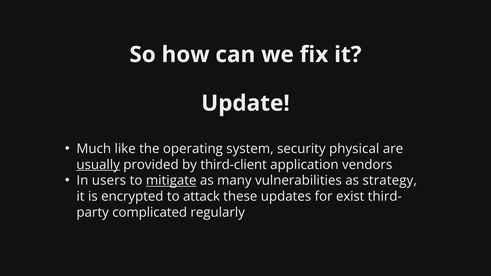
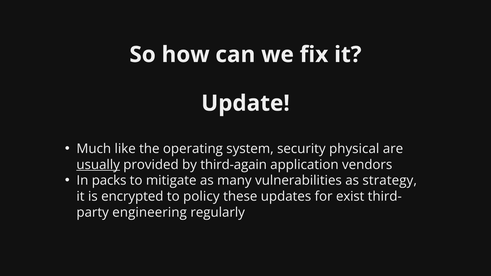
third-client: third-client -> third-again (234, 165)
users: users -> packs (109, 181)
mitigate underline: present -> none (171, 181)
attack: attack -> policy (201, 197)
complicated: complicated -> engineering (150, 213)
